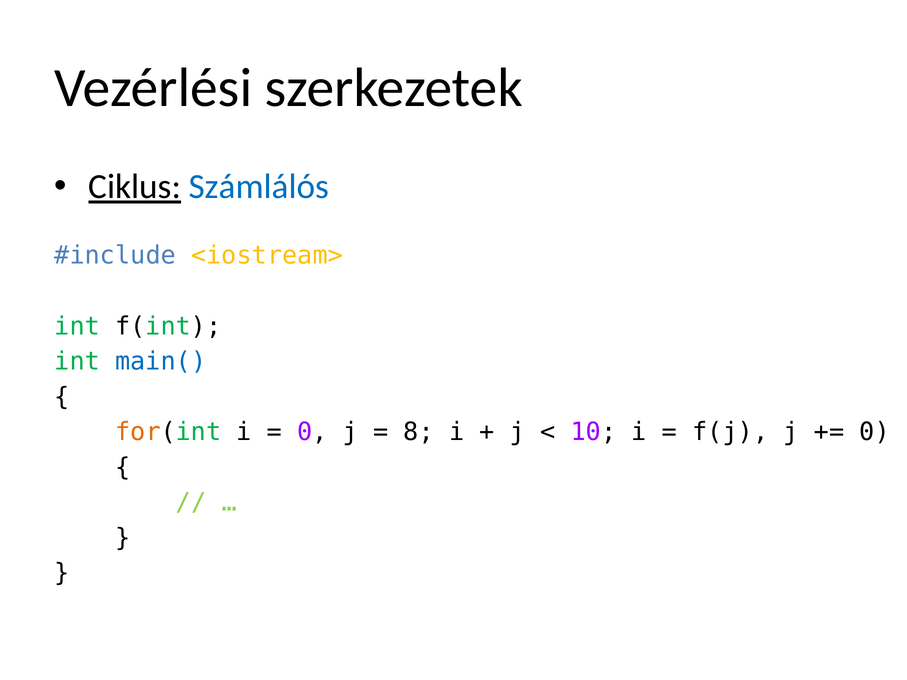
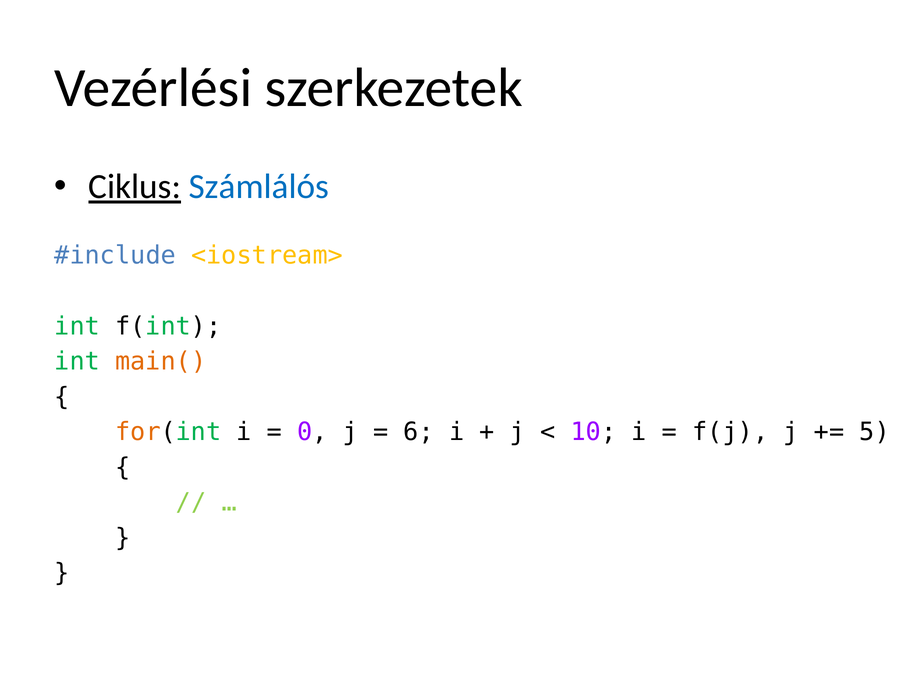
main( colour: blue -> orange (161, 362)
8: 8 -> 6 (419, 432)
0: 0 -> 5 (875, 432)
